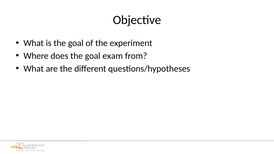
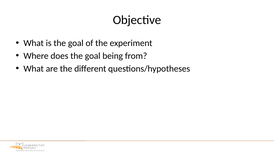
exam: exam -> being (113, 56)
